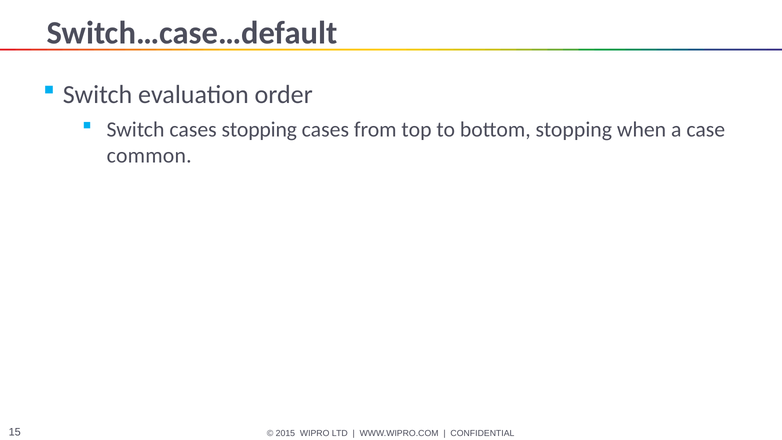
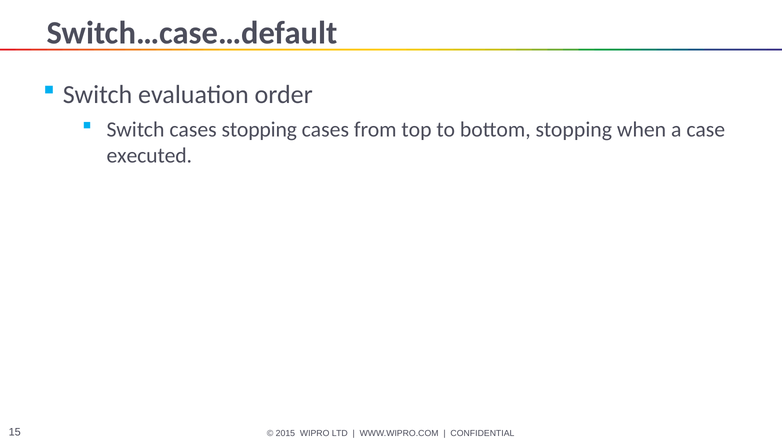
common: common -> executed (149, 156)
